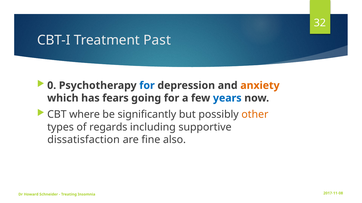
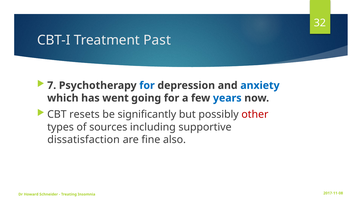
0: 0 -> 7 (52, 86)
anxiety colour: orange -> blue (260, 86)
fears: fears -> went (116, 98)
where: where -> resets (84, 115)
other colour: orange -> red (255, 115)
regards: regards -> sources (108, 127)
